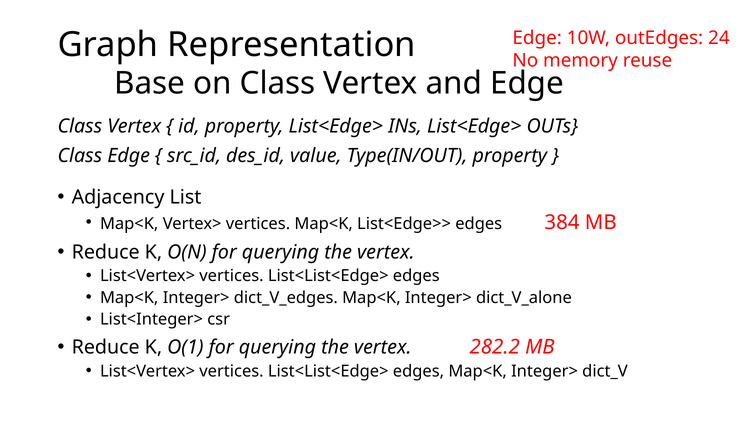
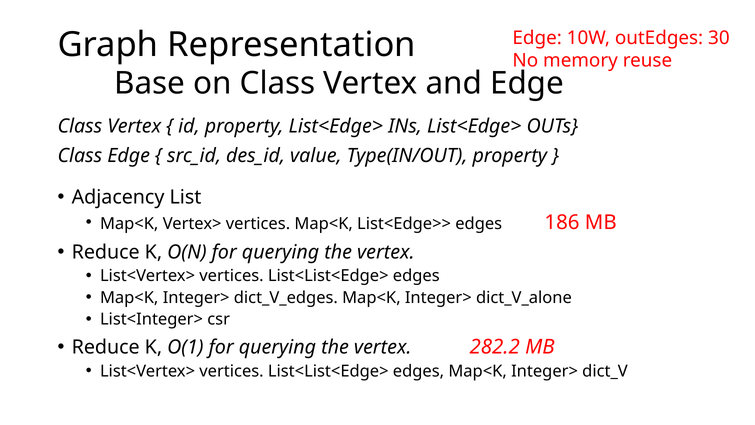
24: 24 -> 30 (719, 38)
384: 384 -> 186 (562, 223)
